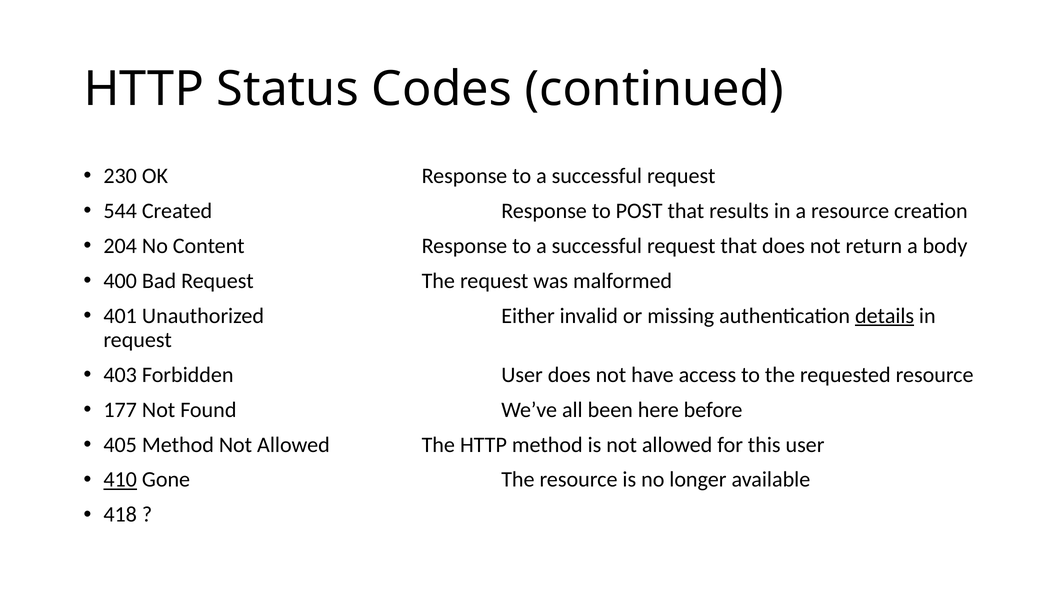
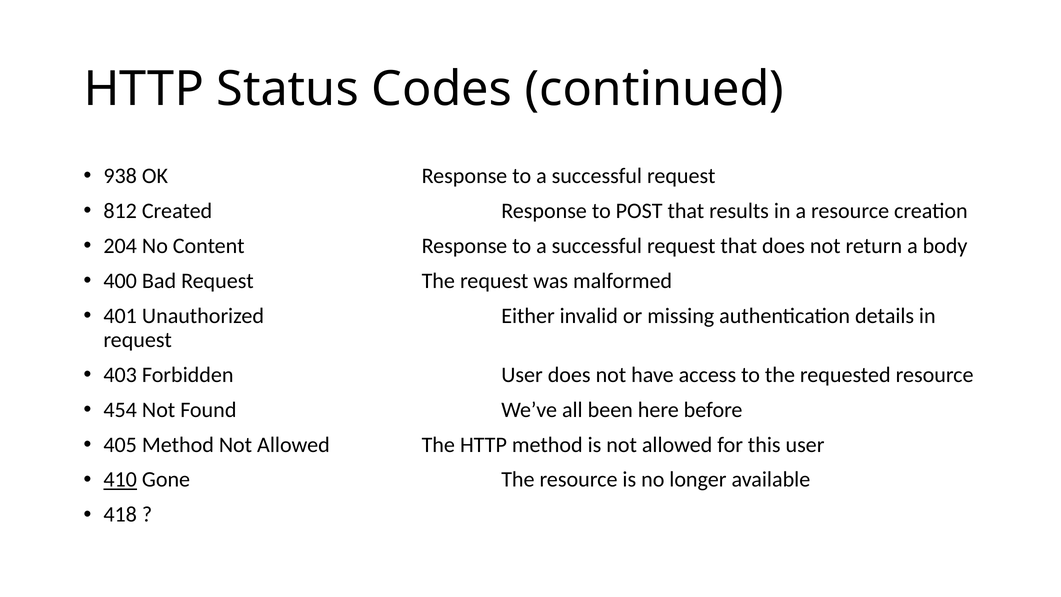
230: 230 -> 938 (120, 176)
544: 544 -> 812 (120, 211)
details underline: present -> none (885, 316)
177: 177 -> 454 (120, 410)
